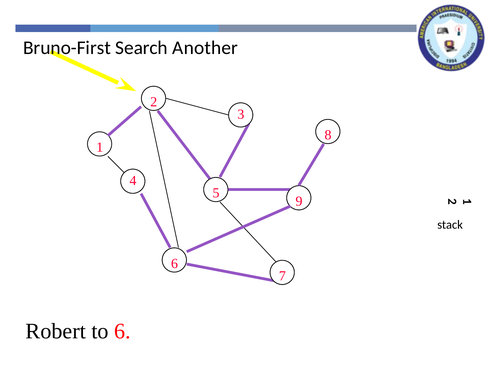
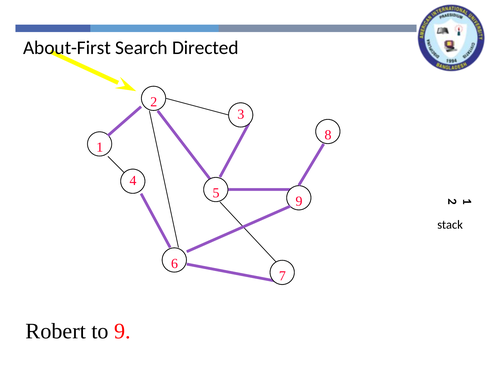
Bruno-First: Bruno-First -> About-First (67, 48)
Another: Another -> Directed (205, 48)
to 6: 6 -> 9 (123, 332)
